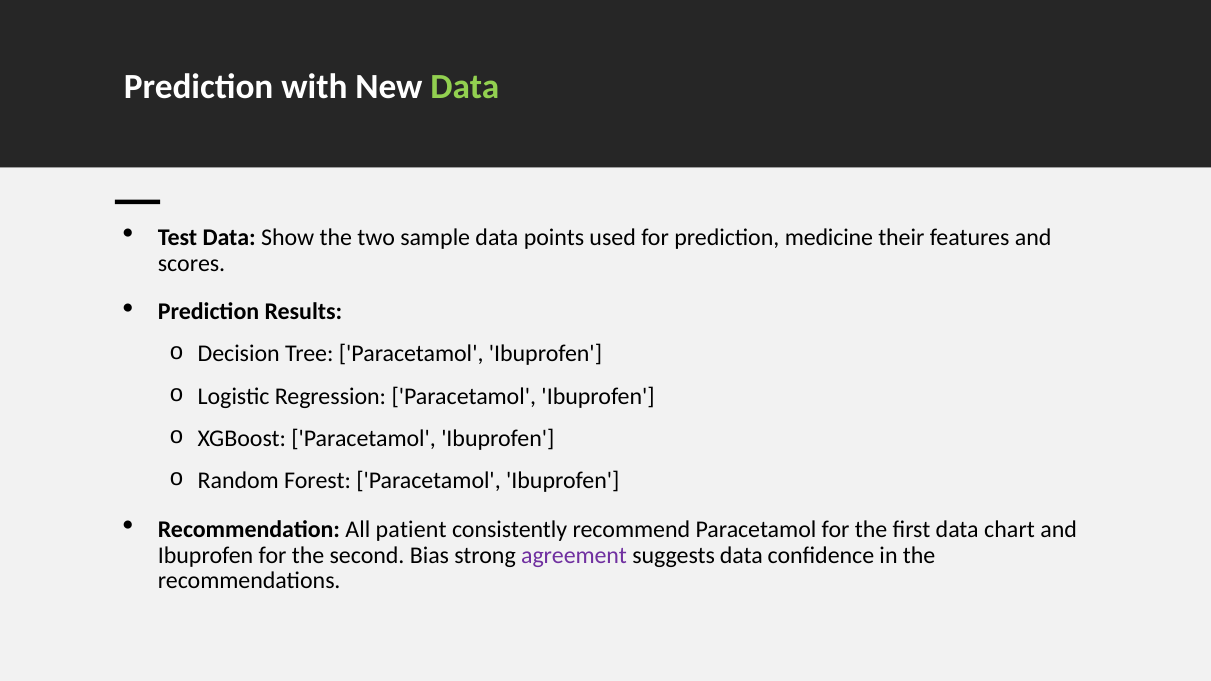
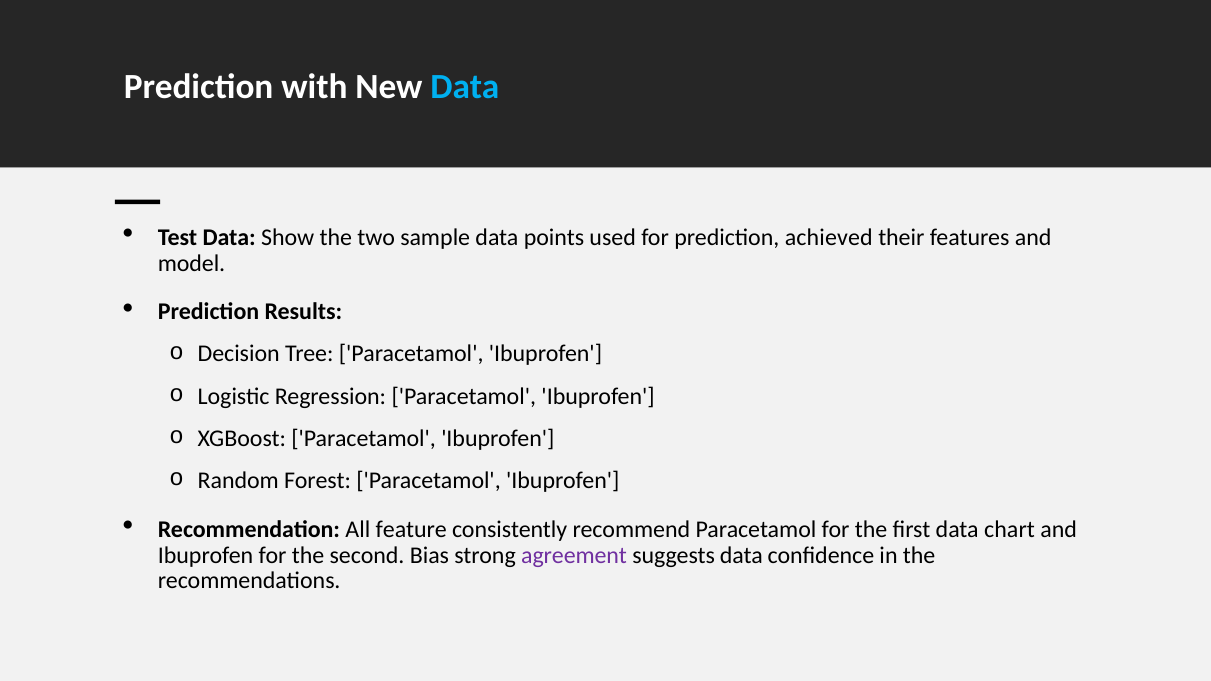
Data colour: light green -> light blue (465, 87)
medicine: medicine -> achieved (829, 238)
scores: scores -> model (192, 263)
patient: patient -> feature (411, 529)
